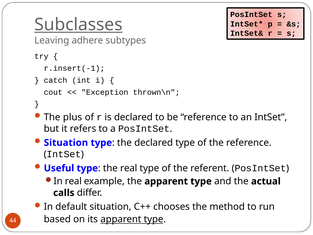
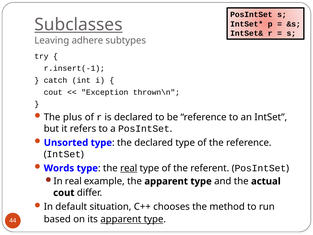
Situation: Situation -> Unsorted (66, 143)
Useful: Useful -> Words (59, 168)
real underline: none -> present (129, 168)
calls: calls -> cout (64, 193)
